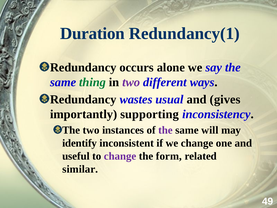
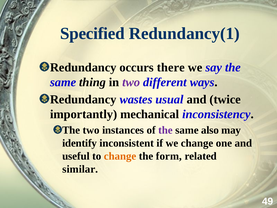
Duration: Duration -> Specified (92, 34)
alone: alone -> there (171, 67)
thing colour: green -> black (92, 82)
gives: gives -> twice (225, 99)
supporting: supporting -> mechanical (150, 114)
will: will -> also (210, 130)
change colour: purple -> orange (120, 156)
